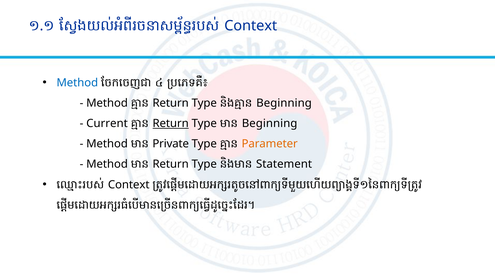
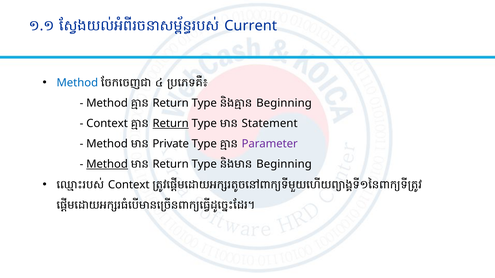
Context: Context -> Current (251, 26)
Current: Current -> Context (107, 124)
Beginning: Beginning -> Statement (270, 124)
Parameter colour: orange -> purple (270, 144)
Method underline: none -> present (107, 165)
Statement: Statement -> Beginning (284, 165)
